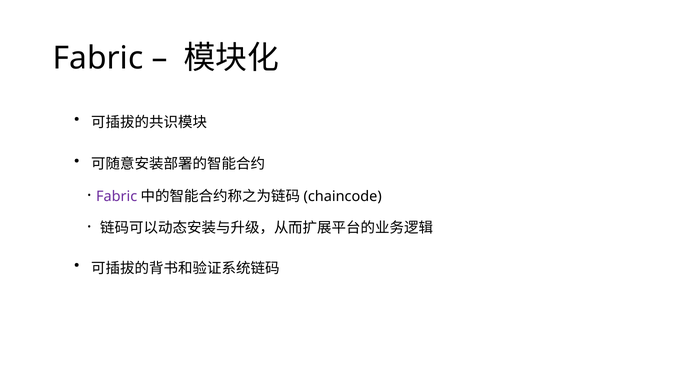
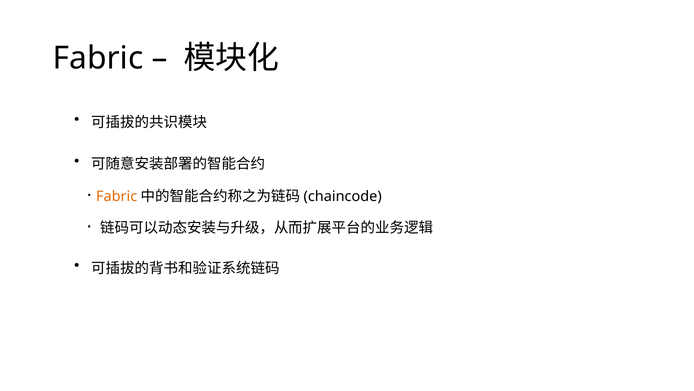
Fabric colour: purple -> orange (117, 196)
